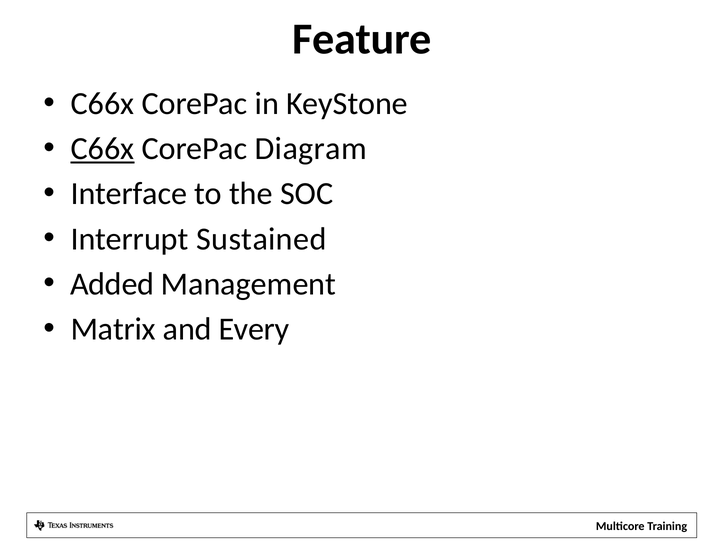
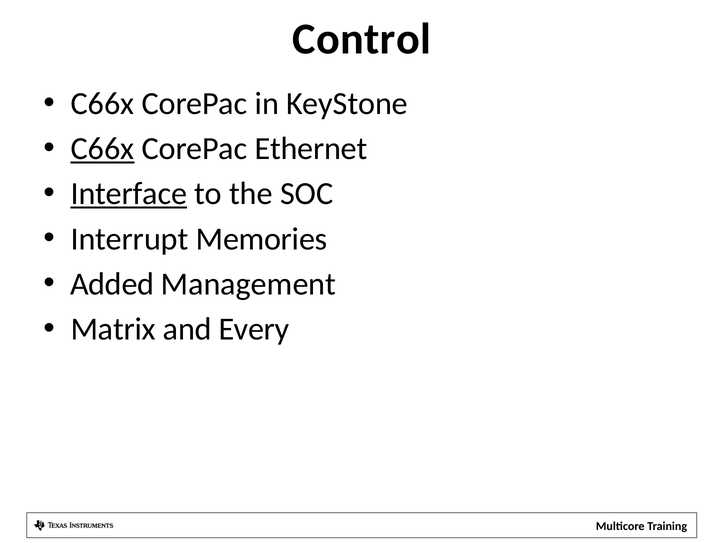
Feature: Feature -> Control (362, 39)
Diagram: Diagram -> Ethernet (311, 149)
Interface underline: none -> present (129, 194)
Sustained: Sustained -> Memories (262, 239)
